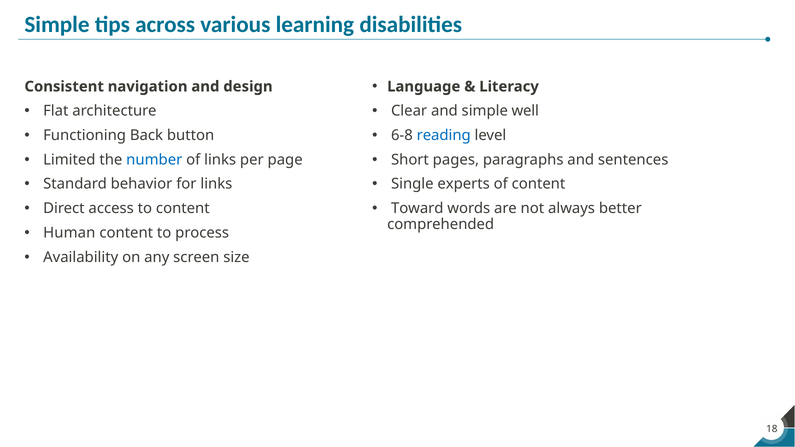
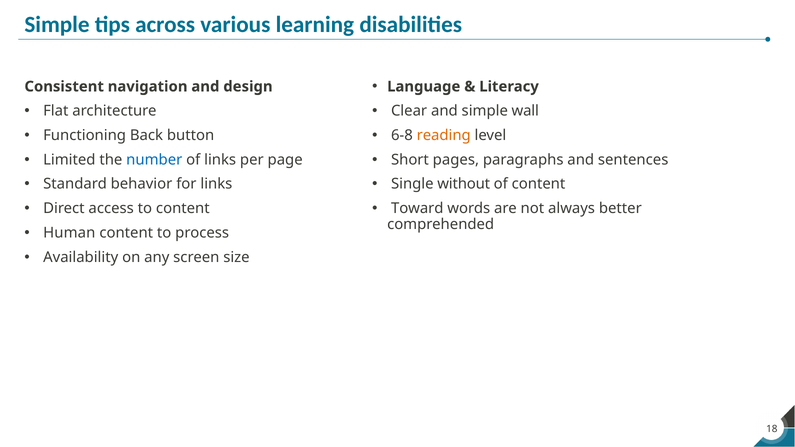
well: well -> wall (525, 111)
reading colour: blue -> orange (444, 135)
experts: experts -> without (464, 184)
